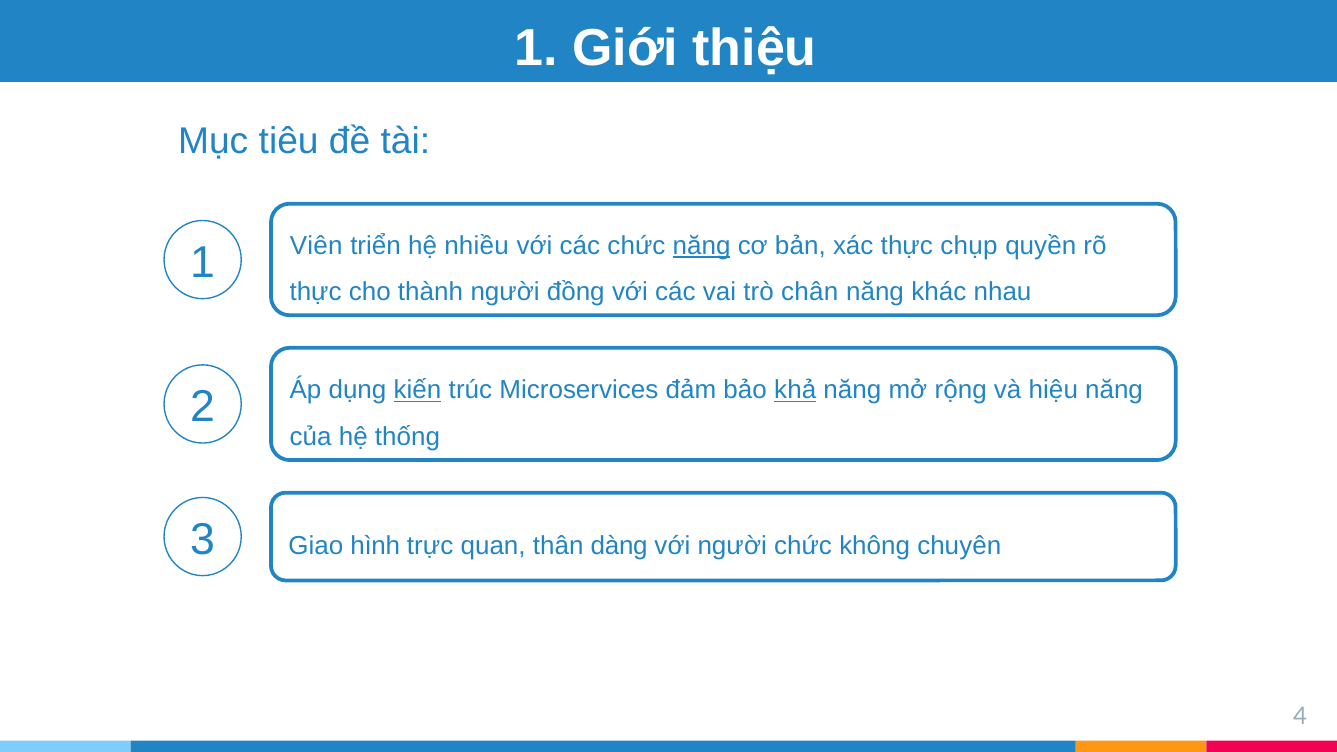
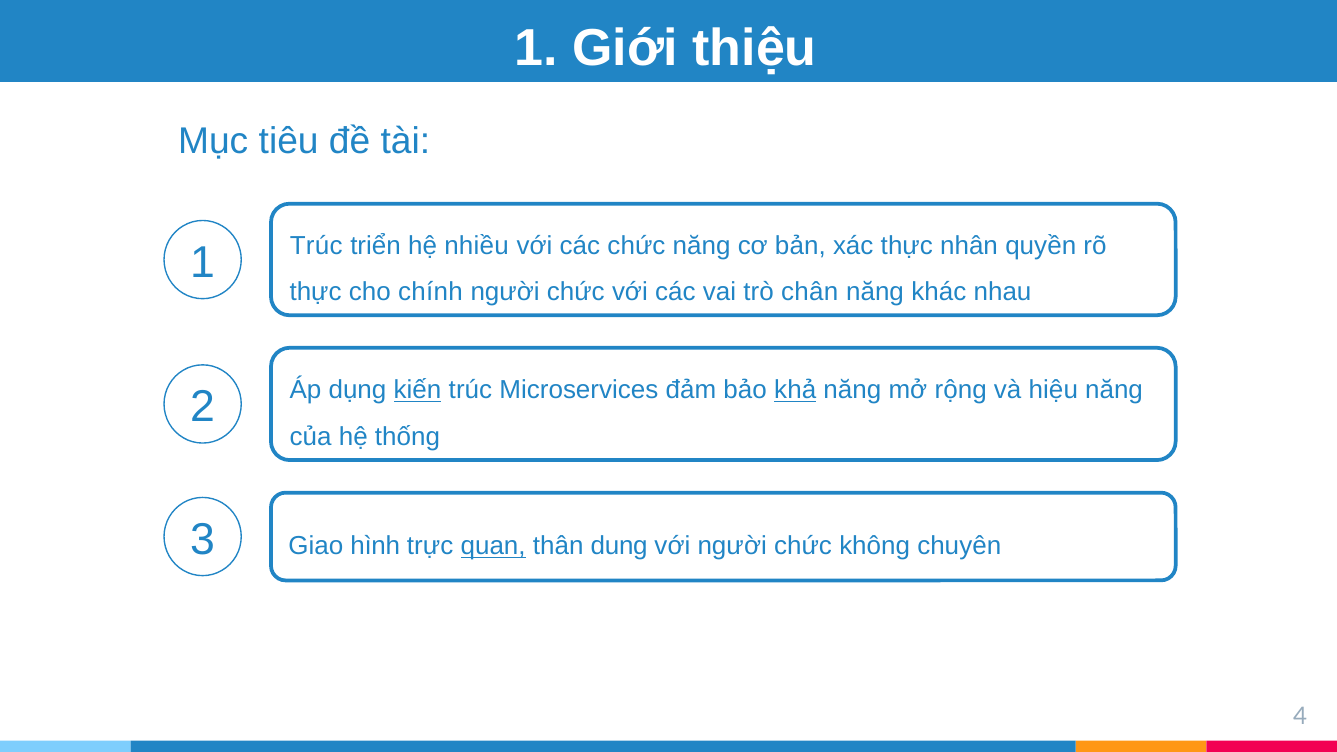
Viên: Viên -> Trúc (316, 246)
năng underline: present -> none (702, 246)
chụp: chụp -> nhân (969, 246)
thành: thành -> chính (430, 292)
đồng: đồng -> chức (576, 292)
quan underline: none -> present (493, 546)
dàng: dàng -> dung (619, 546)
